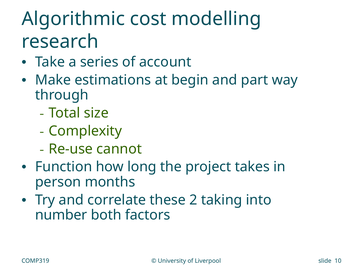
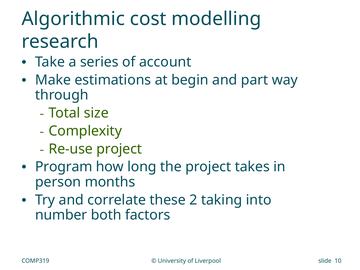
Re-use cannot: cannot -> project (119, 149)
Function: Function -> Program (64, 167)
